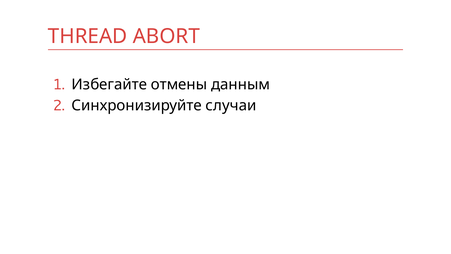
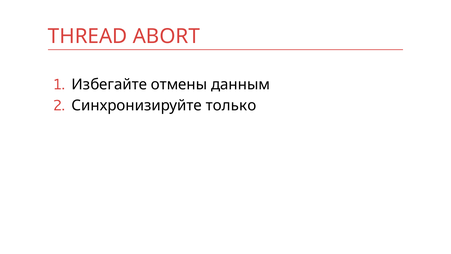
случаи: случаи -> только (231, 105)
